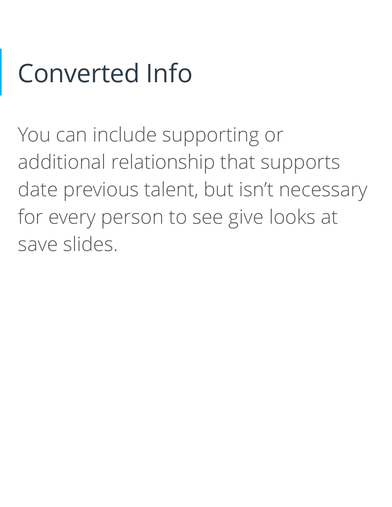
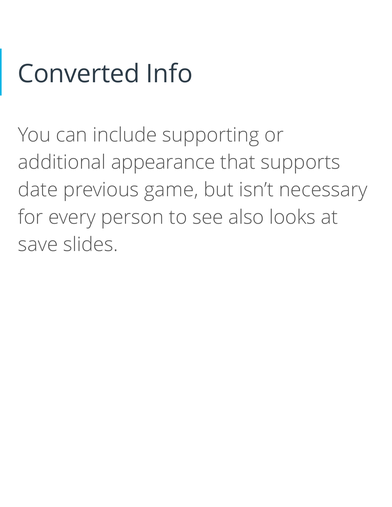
relationship: relationship -> appearance (163, 163)
talent: talent -> game (171, 190)
give: give -> also (246, 217)
